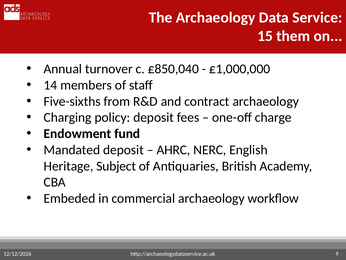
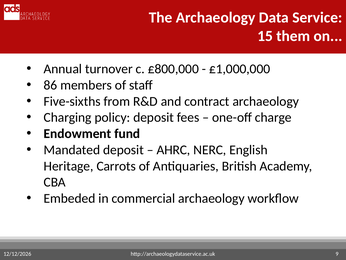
£850,040: £850,040 -> £800,000 (173, 69)
14: 14 -> 86 (50, 85)
Subject: Subject -> Carrots (116, 166)
